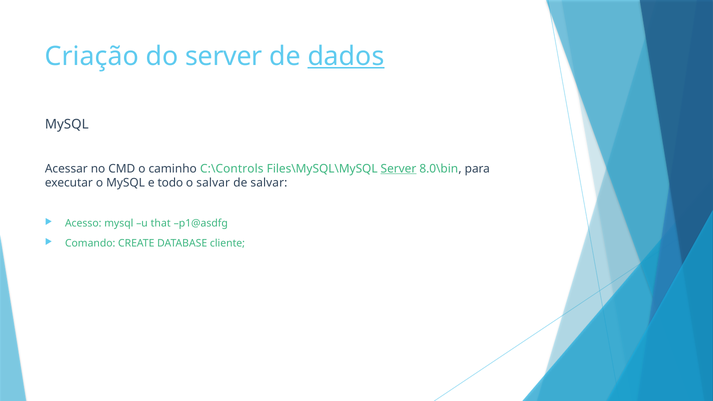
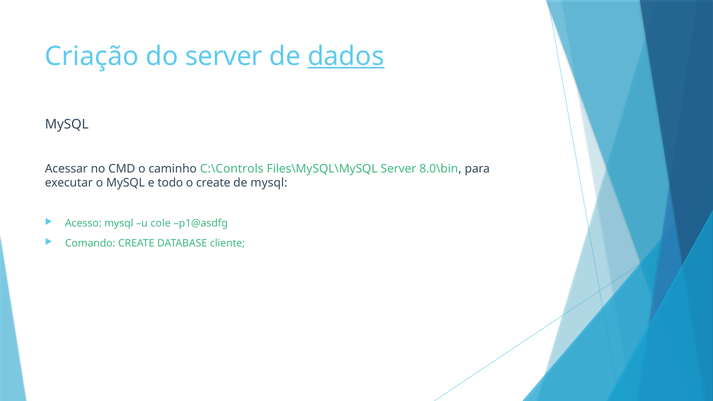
Server underline: present -> none (398, 169)
o salvar: salvar -> create (213, 183)
de salvar: salvar -> mysql (269, 183)
that: that -> cole (161, 224)
